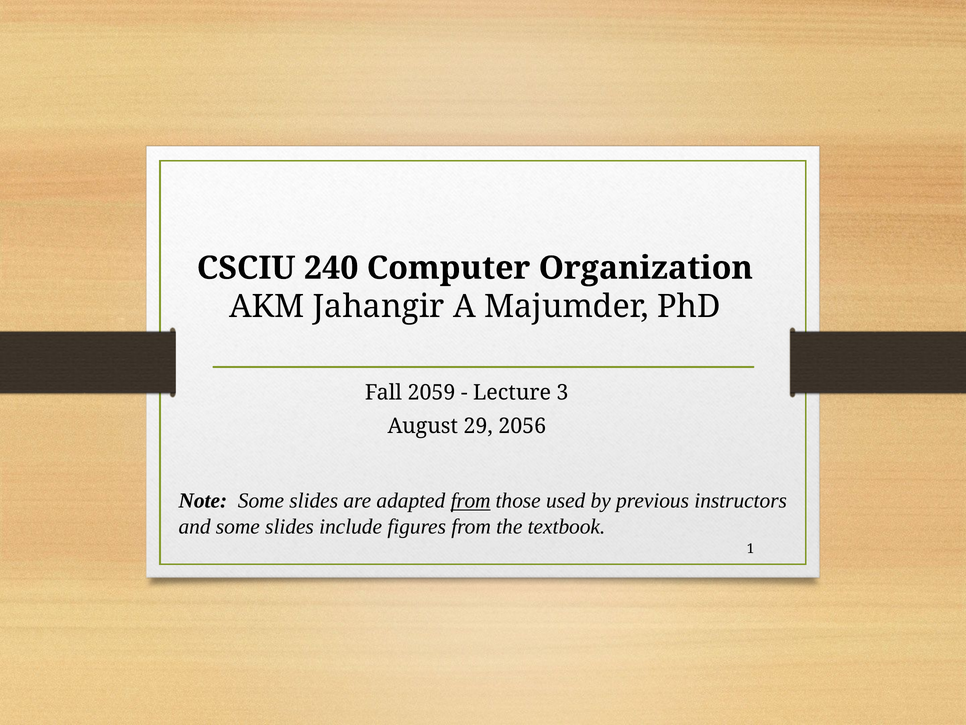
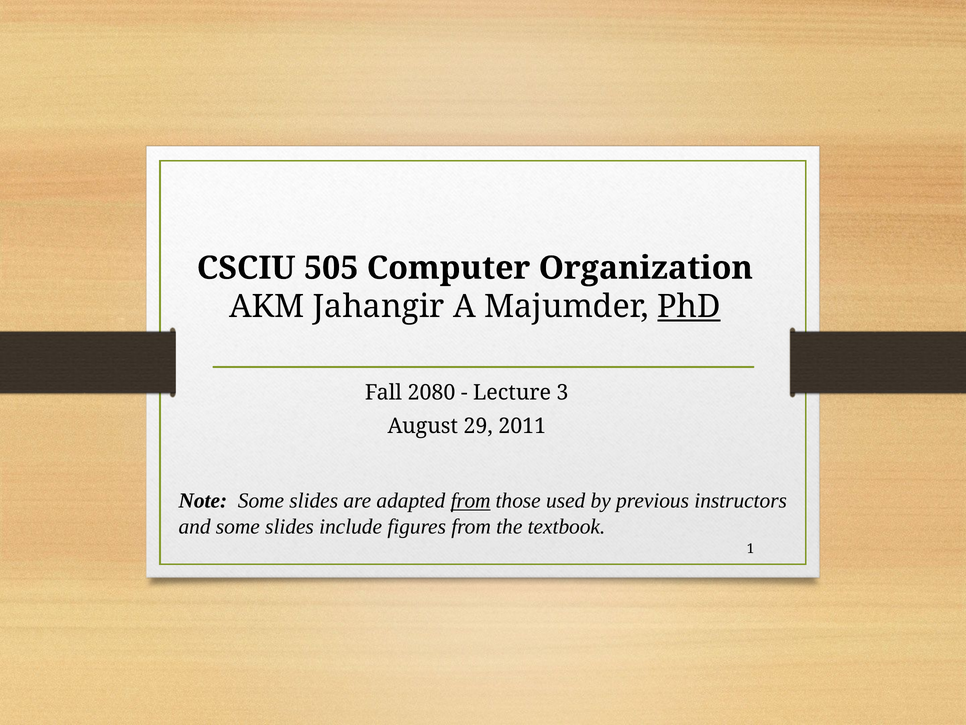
240: 240 -> 505 (331, 268)
PhD underline: none -> present (689, 307)
2059: 2059 -> 2080 (432, 393)
2056: 2056 -> 2011 (522, 426)
